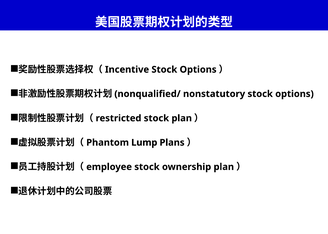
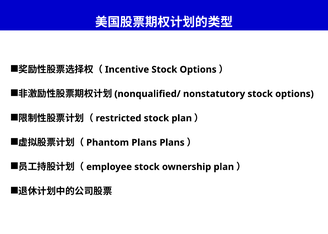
Lump: Lump -> Plans (144, 143)
